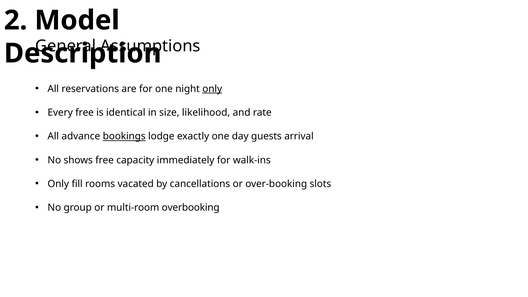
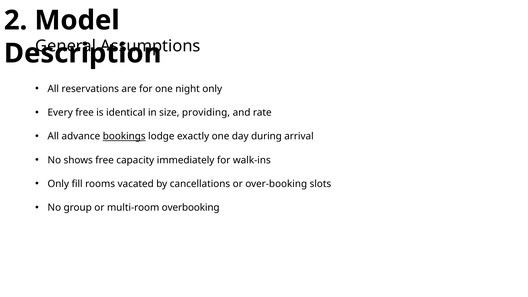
only underline: present -> none (212, 89)
likelihood: likelihood -> providing (206, 113)
guests: guests -> during (266, 136)
